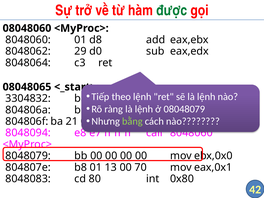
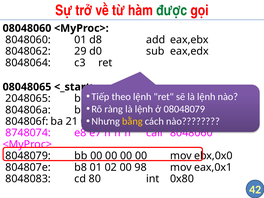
3304832: 3304832 -> 2048065 (28, 98)
bằng colour: light green -> yellow (132, 121)
8048094: 8048094 -> 8748074 (28, 133)
13: 13 -> 02 (111, 167)
70: 70 -> 98 (141, 167)
